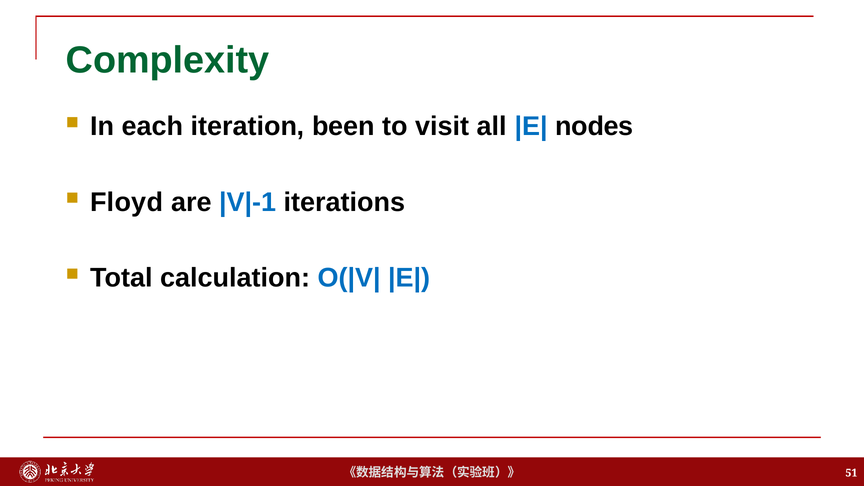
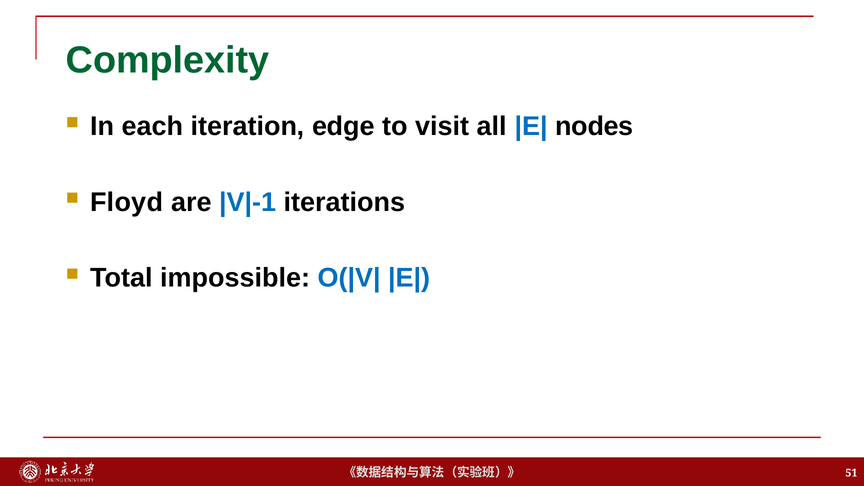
been: been -> edge (343, 127)
calculation: calculation -> impossible (235, 278)
